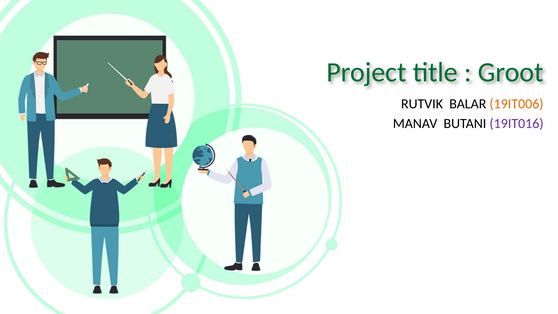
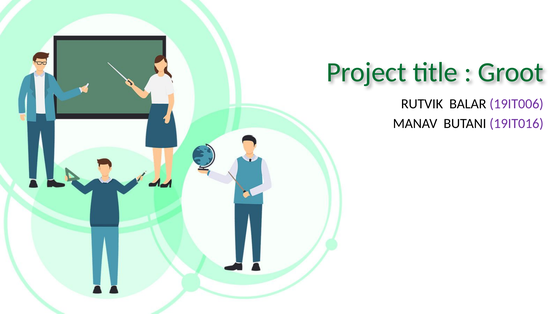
19IT006 colour: orange -> purple (517, 104)
